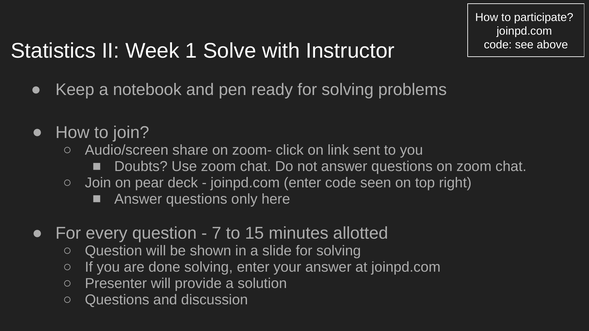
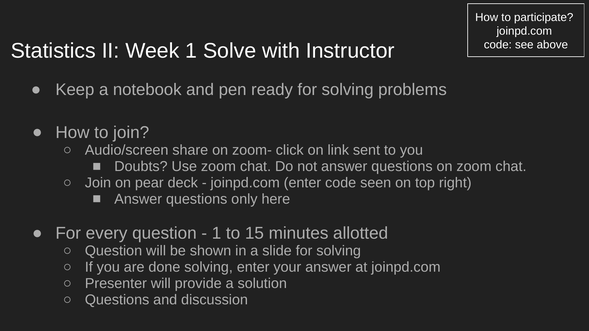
7: 7 -> 1 (217, 233)
